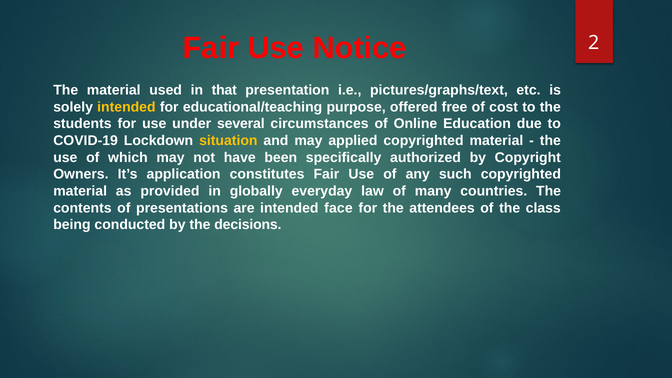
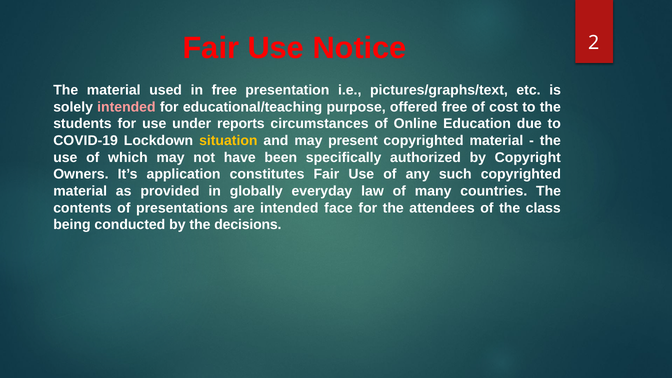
in that: that -> free (224, 90)
intended colour: yellow -> pink (126, 107)
several: several -> reports (241, 124)
applied: applied -> present (353, 141)
